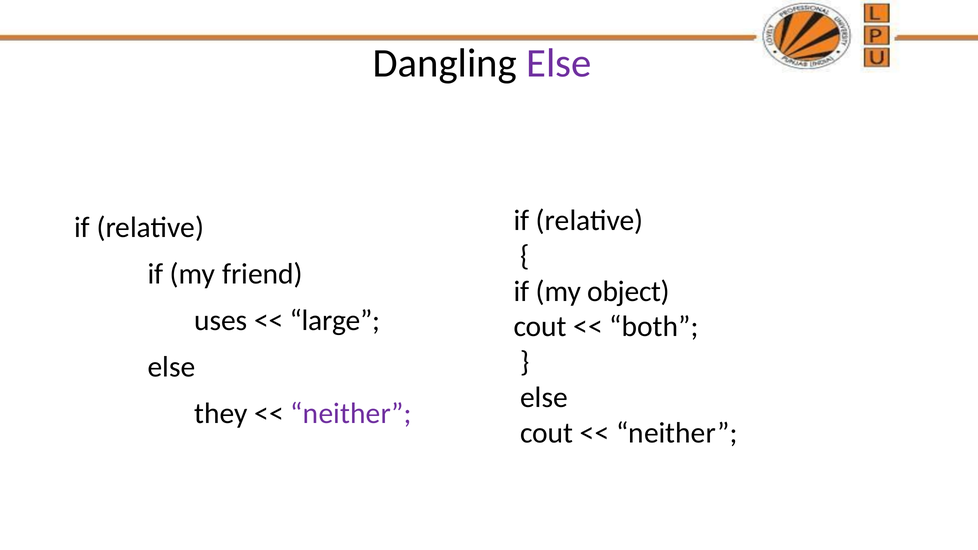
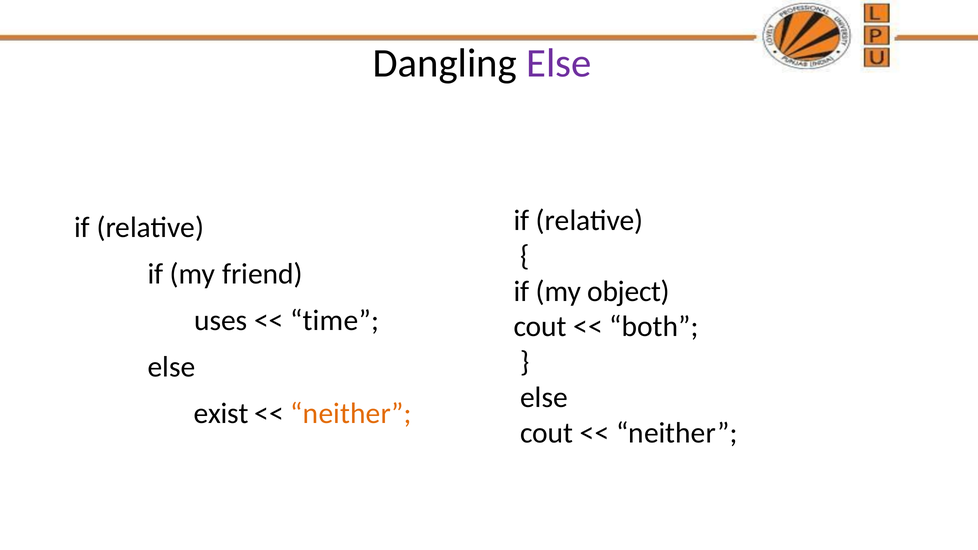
large: large -> time (335, 321)
they: they -> exist (221, 414)
neither colour: purple -> orange (351, 414)
